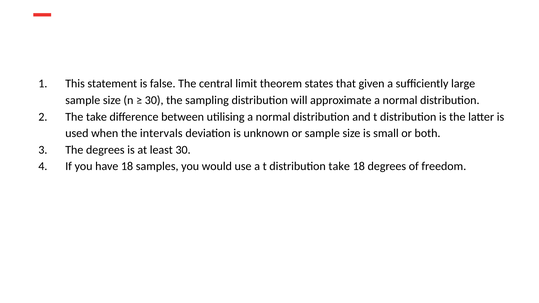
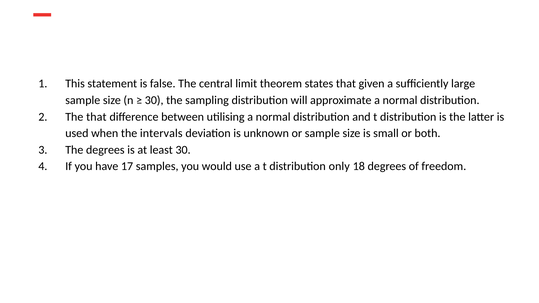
The take: take -> that (96, 117)
have 18: 18 -> 17 (127, 166)
distribution take: take -> only (339, 166)
